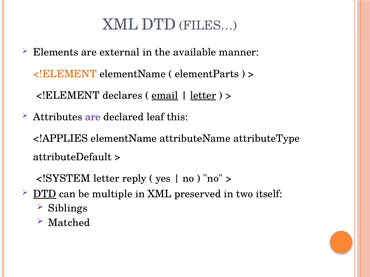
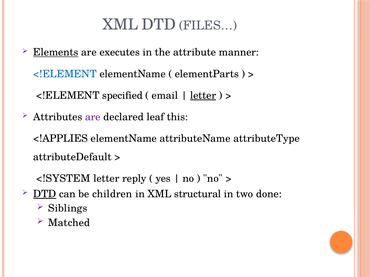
Elements underline: none -> present (56, 52)
external: external -> executes (120, 52)
available: available -> attribute (195, 52)
<!ELEMENT colour: orange -> blue (65, 74)
declares: declares -> specified (122, 96)
email underline: present -> none (165, 96)
multiple: multiple -> children (112, 194)
preserved: preserved -> structural (198, 194)
itself: itself -> done (269, 194)
